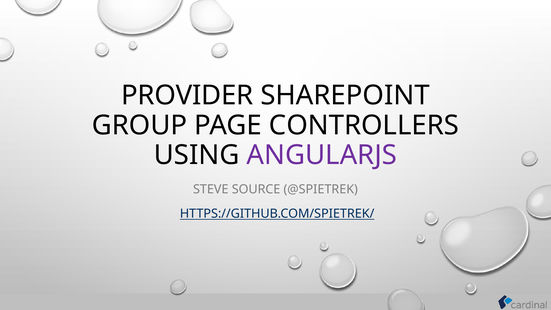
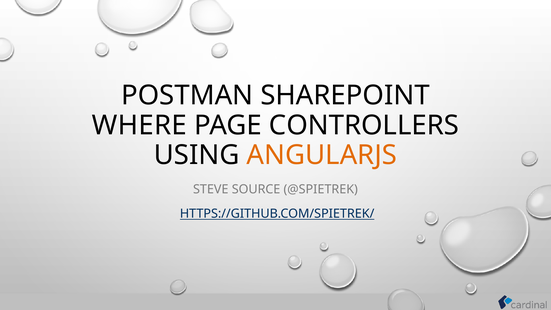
PROVIDER: PROVIDER -> POSTMAN (187, 96)
GROUP: GROUP -> WHERE (139, 125)
ANGULARJS colour: purple -> orange (322, 155)
